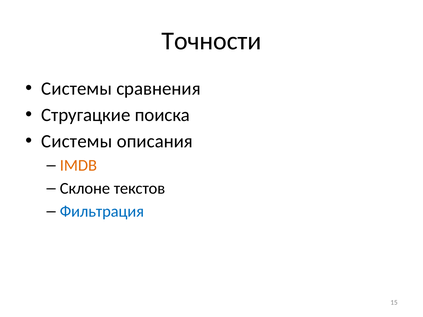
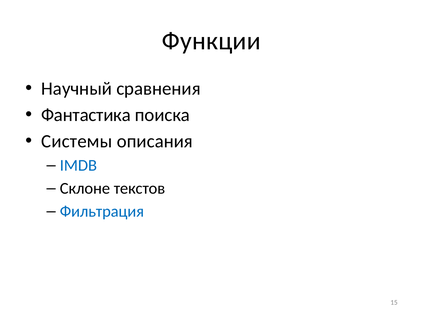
Точности: Точности -> Функции (211, 41)
Системы: Системы -> Научный (77, 89)
Стругацкие: Стругацкие -> Фантастика (86, 115)
IMDB colour: orange -> blue (78, 166)
